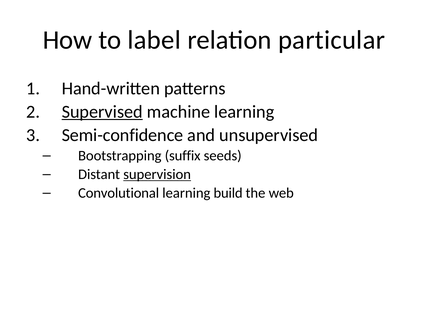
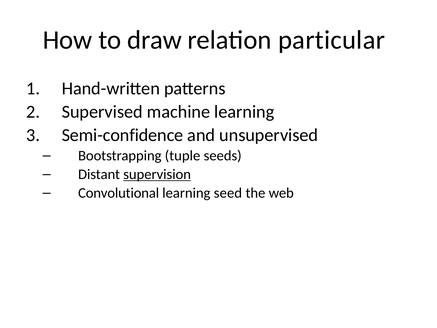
label: label -> draw (154, 40)
Supervised underline: present -> none (102, 112)
suffix: suffix -> tuple (183, 156)
build: build -> seed (228, 193)
